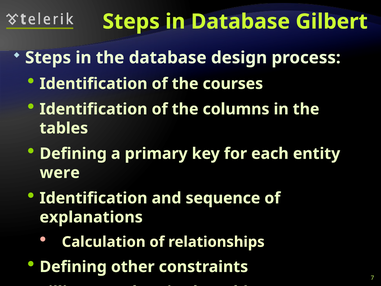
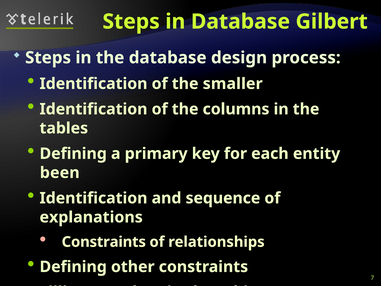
courses: courses -> smaller (233, 84)
were: were -> been (60, 173)
Calculation: Calculation -> Constraints (104, 242)
